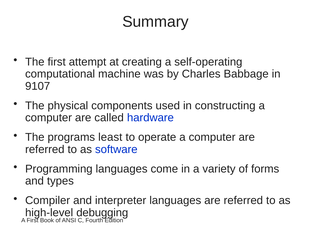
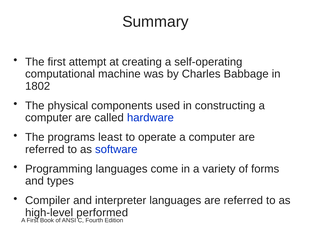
9107: 9107 -> 1802 (38, 86)
debugging: debugging -> performed (102, 213)
